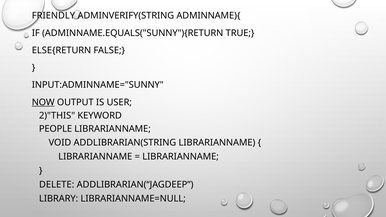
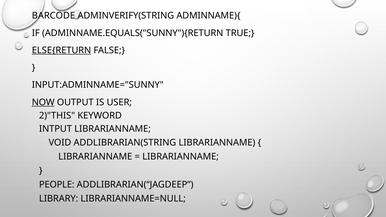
FRIENDLY: FRIENDLY -> BARCODE (53, 16)
ELSE{RETURN underline: none -> present (61, 50)
PEOPLE: PEOPLE -> INTPUT (55, 129)
DELETE: DELETE -> PEOPLE (57, 185)
